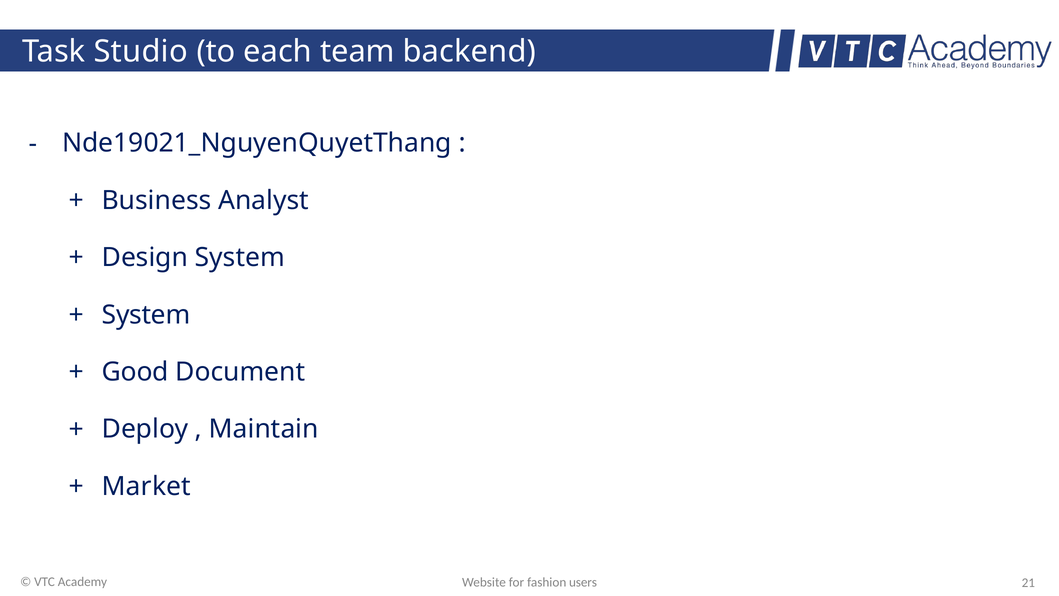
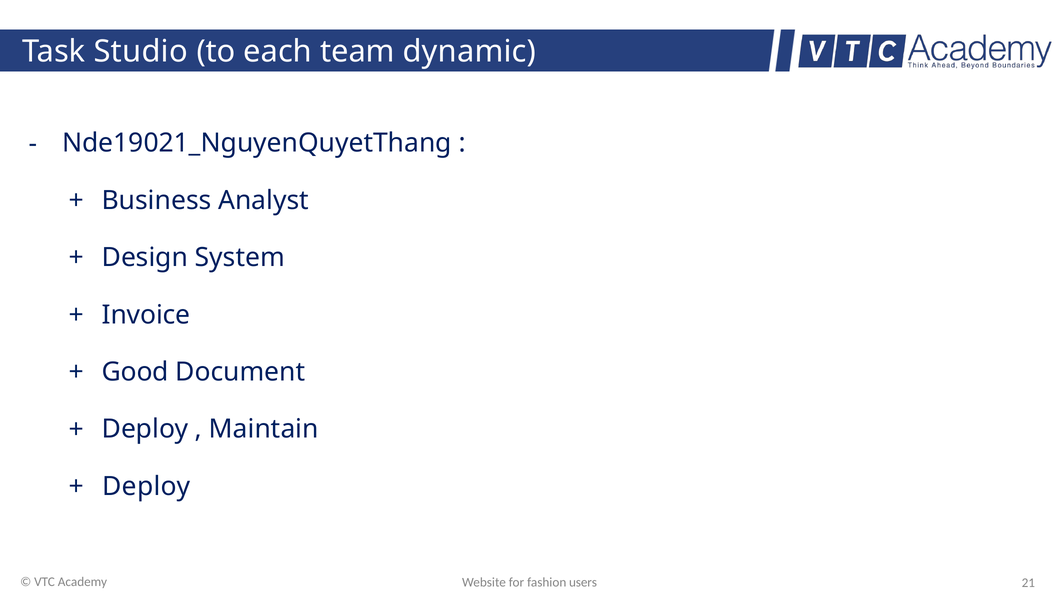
backend: backend -> dynamic (469, 51)
System: System -> Invoice (146, 315)
Market: Market -> Deploy (146, 486)
